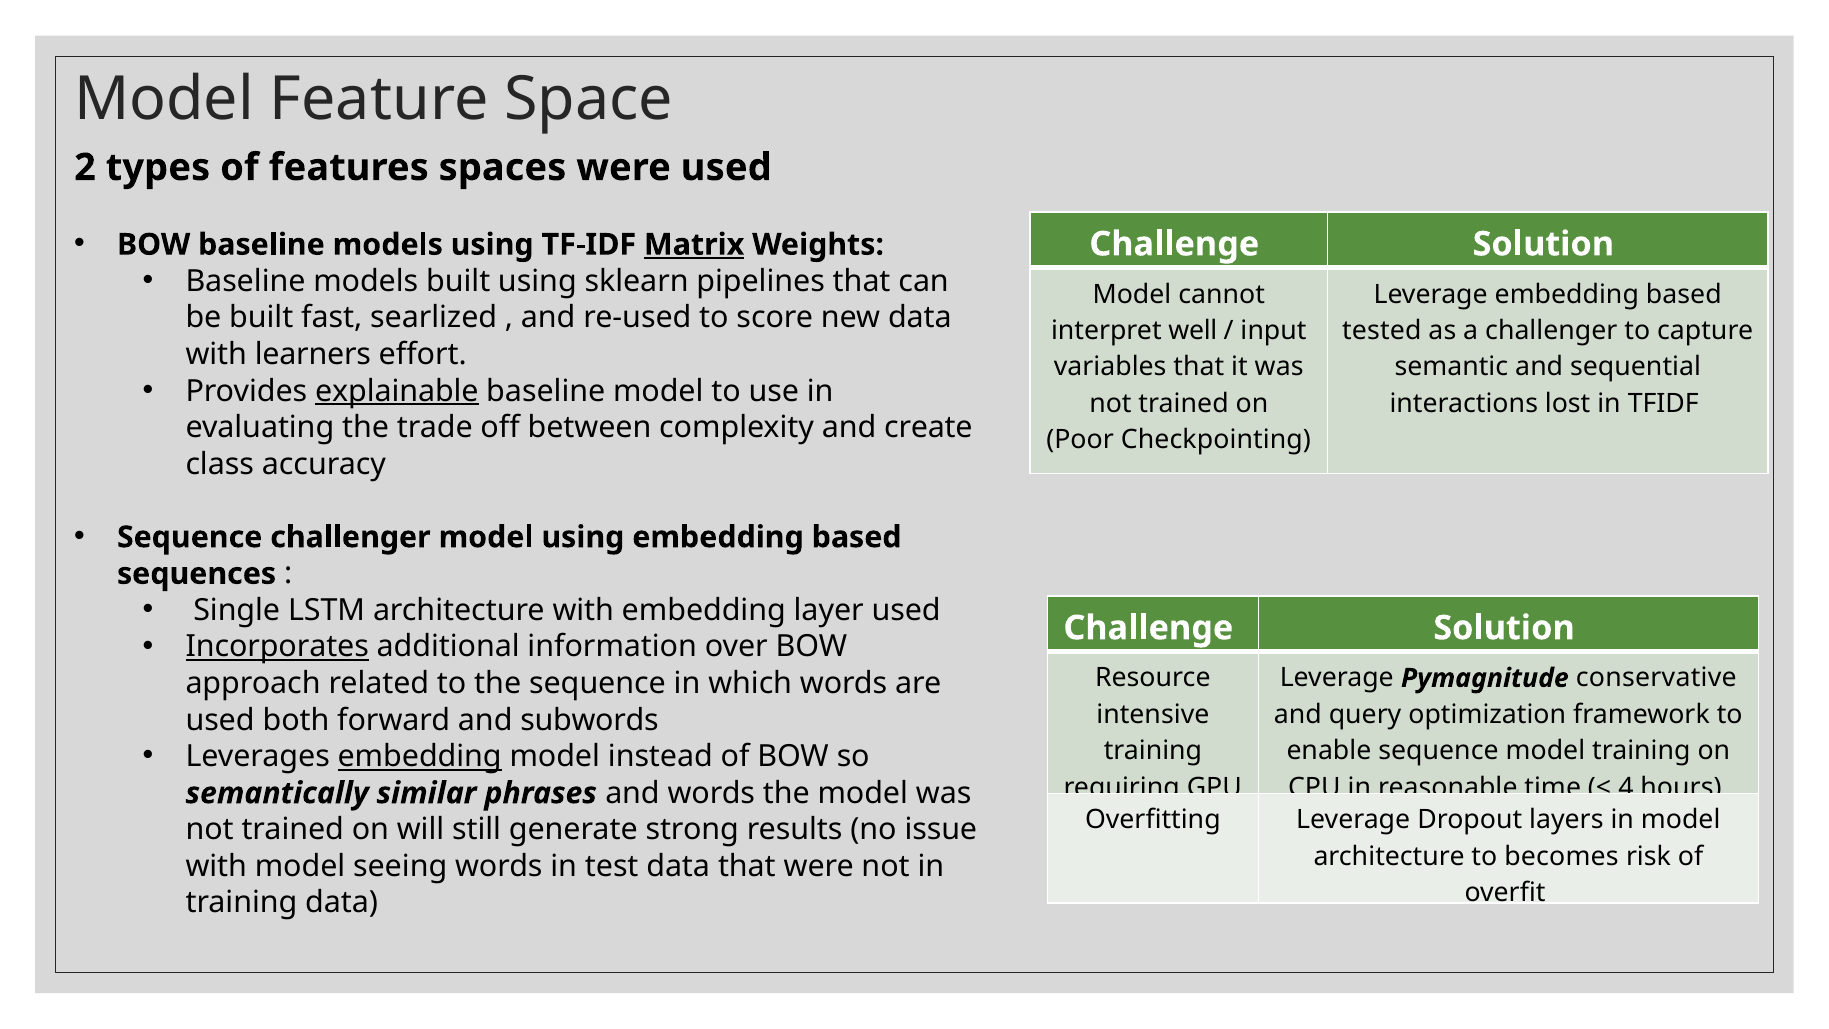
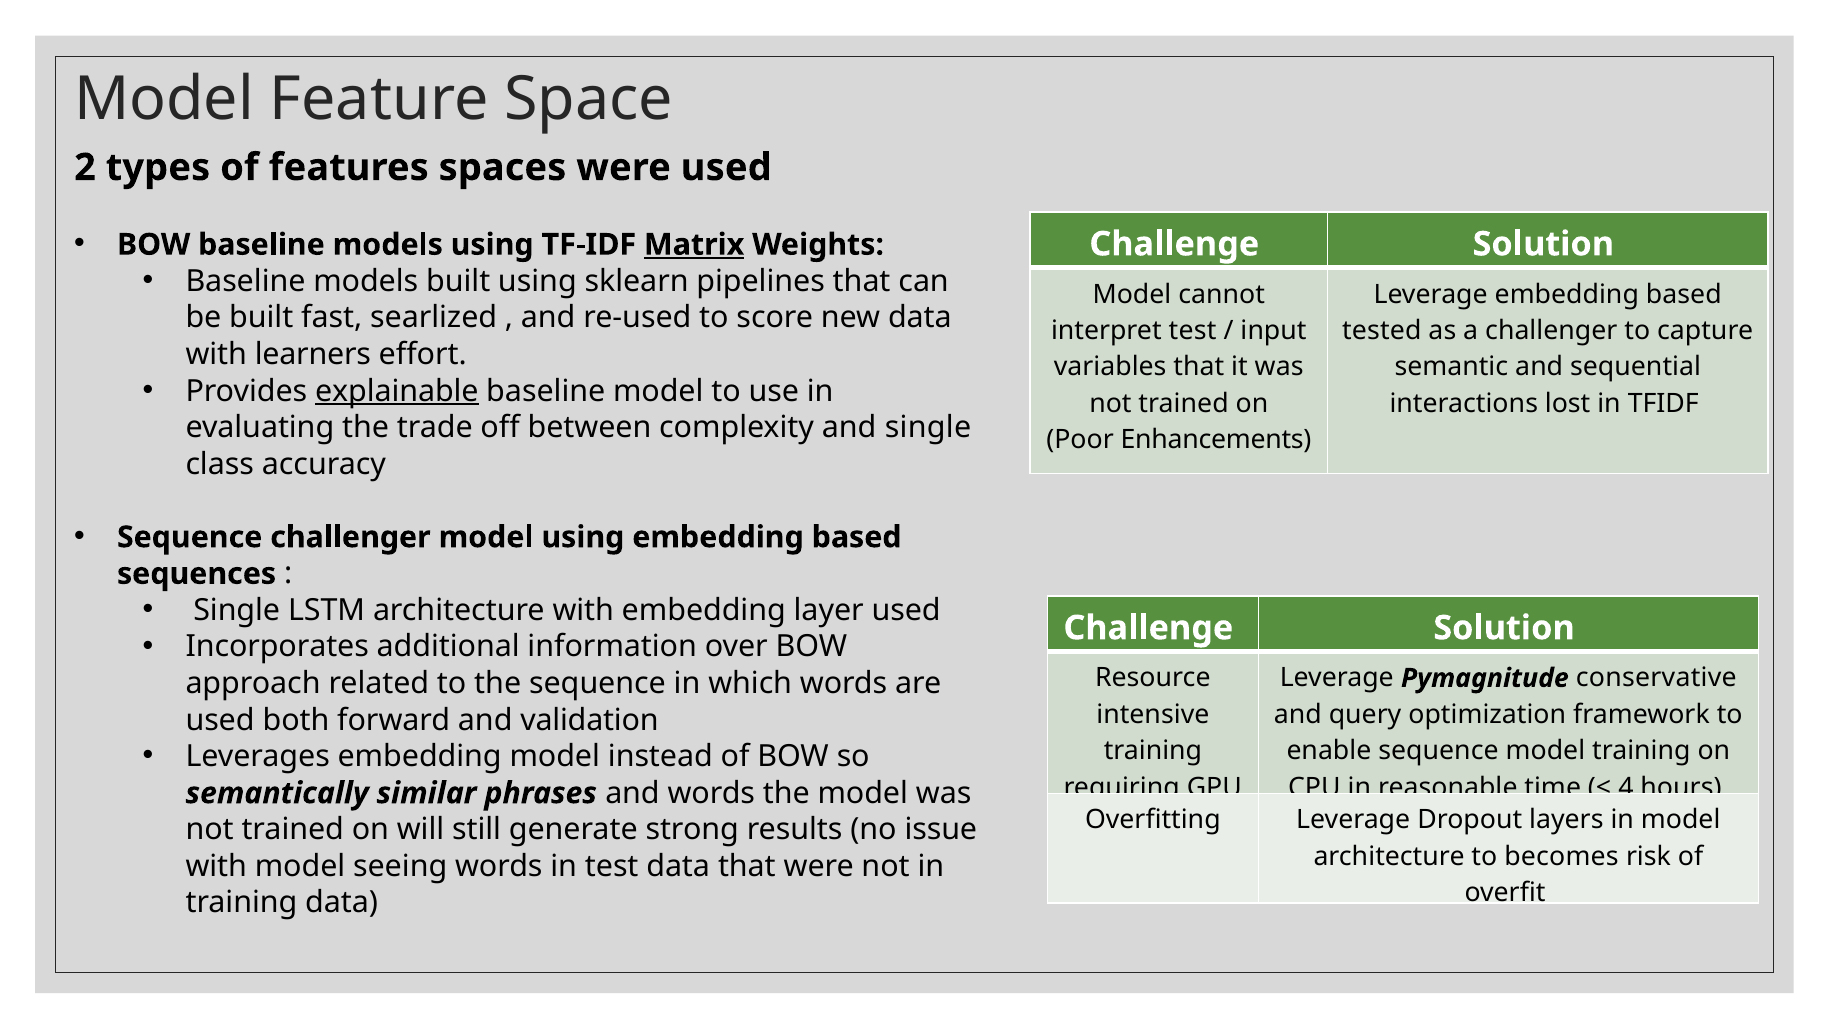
interpret well: well -> test (1193, 331)
and create: create -> single (928, 427)
Checkpointing: Checkpointing -> Enhancements (1216, 440)
Incorporates underline: present -> none (277, 647)
subwords: subwords -> validation (589, 720)
embedding underline: present -> none (420, 757)
